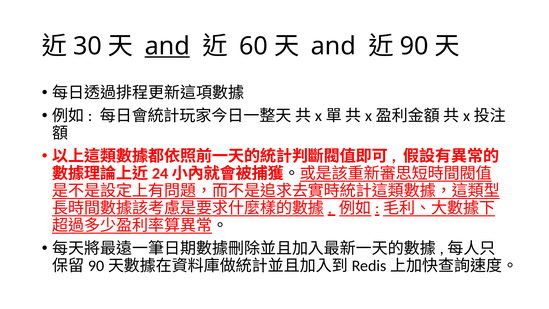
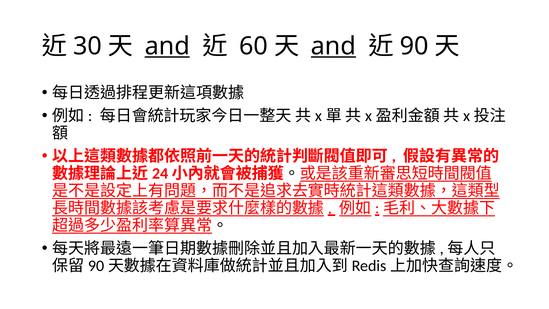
and underline: none -> present (333, 46)
